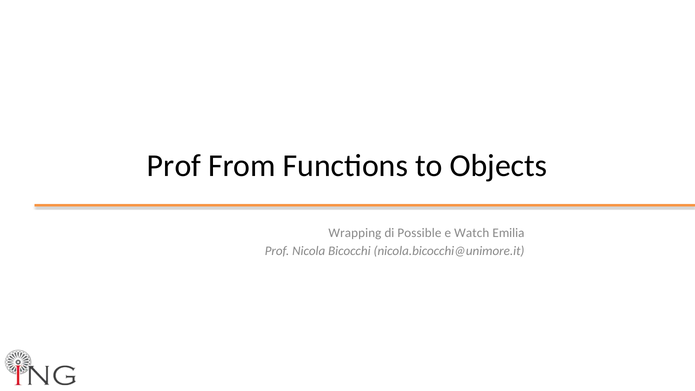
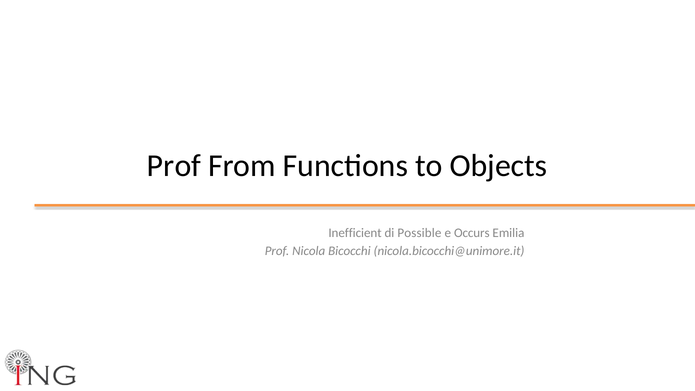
Wrapping: Wrapping -> Inefficient (355, 233)
Watch: Watch -> Occurs (472, 233)
